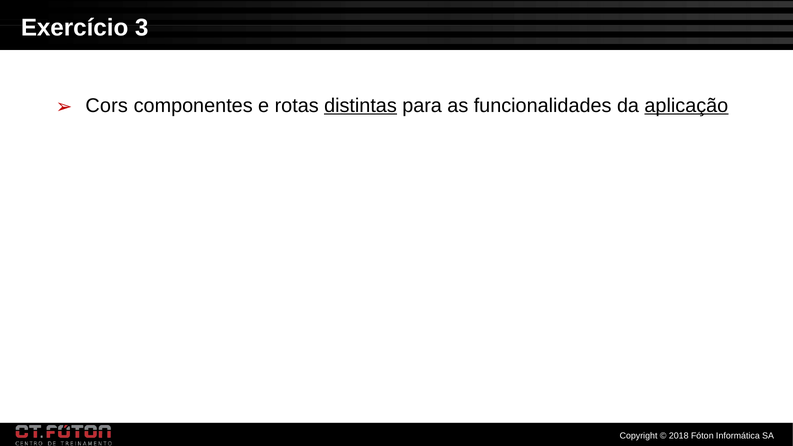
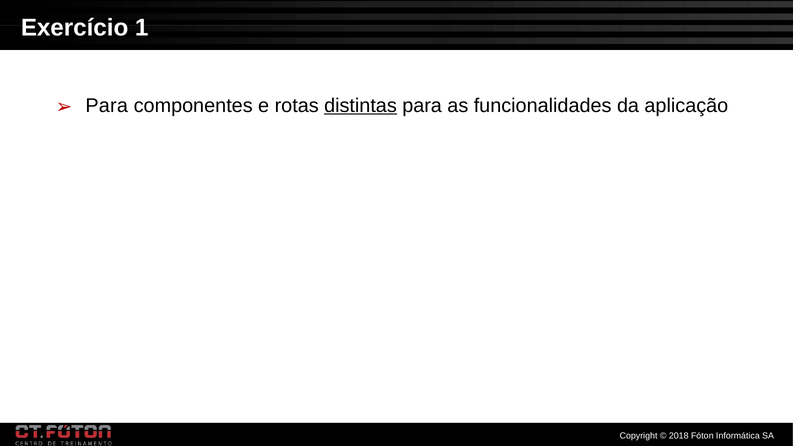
3: 3 -> 1 (142, 28)
Cors: Cors -> Para (107, 106)
aplicação underline: present -> none (686, 106)
